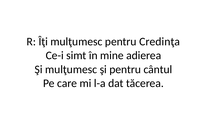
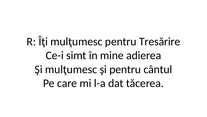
Credinţa: Credinţa -> Tresărire (160, 41)
